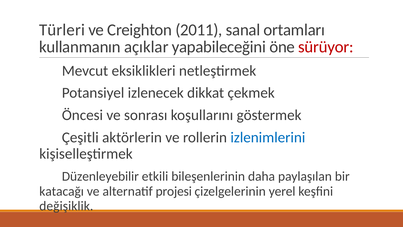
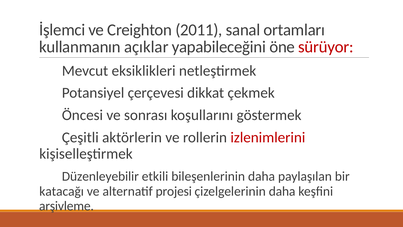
Türleri: Türleri -> İşlemci (62, 30)
izlenecek: izlenecek -> çerçevesi (156, 93)
izlenimlerini colour: blue -> red (268, 137)
çizelgelerinin yerel: yerel -> daha (282, 191)
değişiklik: değişiklik -> arşivleme (66, 206)
